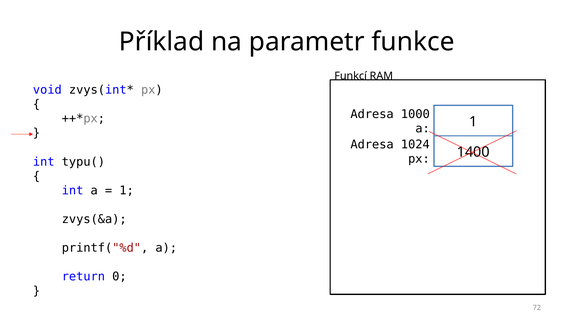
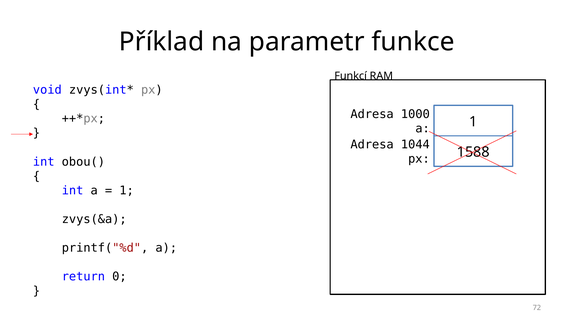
1024: 1024 -> 1044 (415, 145)
1400: 1400 -> 1588 (473, 152)
typu(: typu( -> obou( (83, 162)
